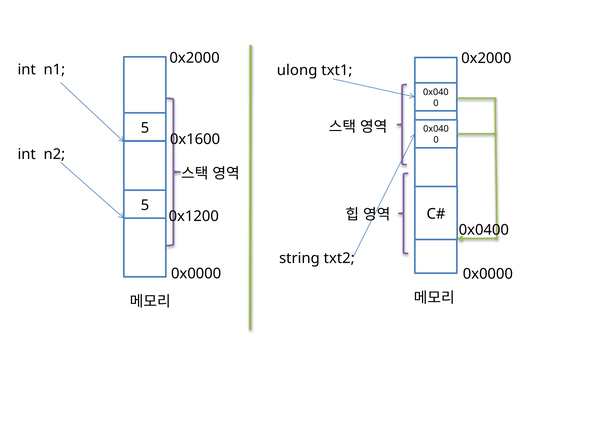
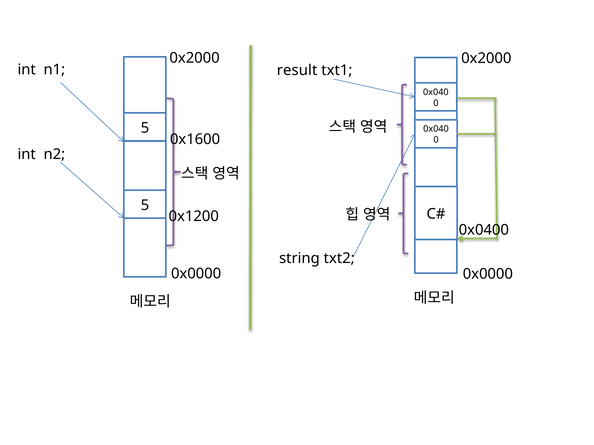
ulong: ulong -> result (297, 70)
